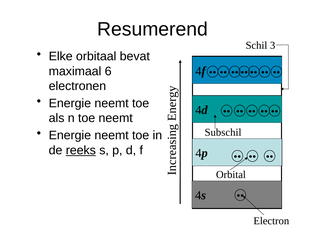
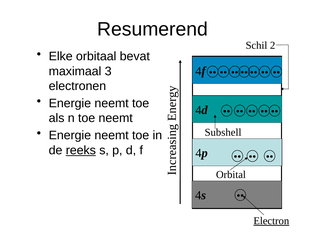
3: 3 -> 2 (273, 45)
6: 6 -> 3 (108, 71)
Subschil: Subschil -> Subshell (223, 132)
Electron underline: none -> present (271, 221)
